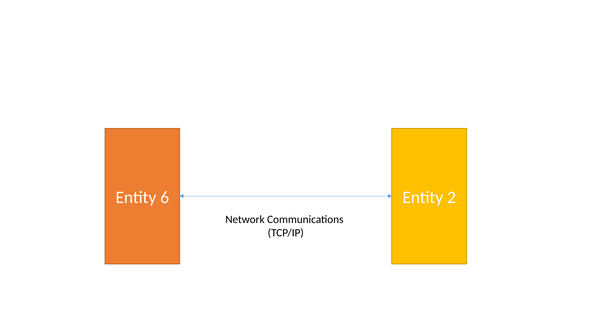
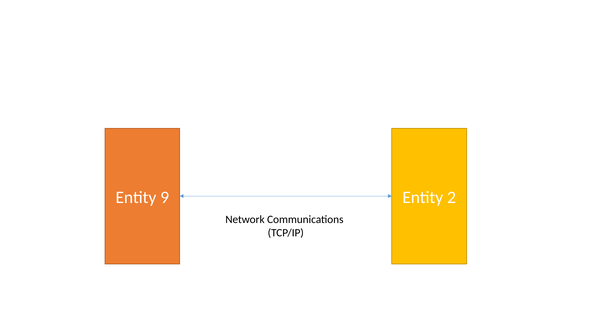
6: 6 -> 9 (165, 197)
